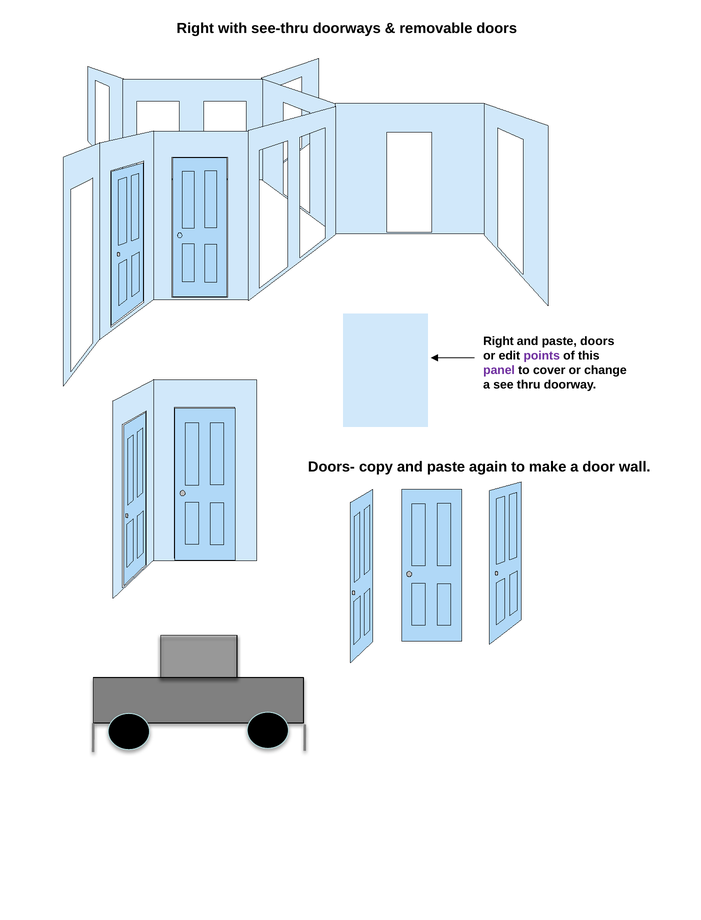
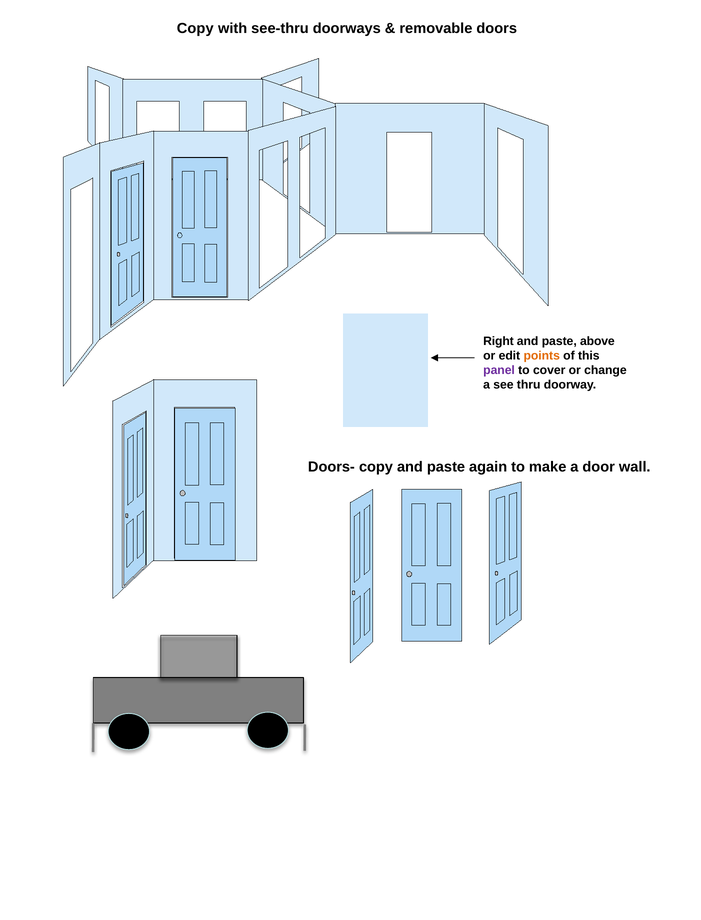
Right: Right -> Copy (195, 29)
paste doors: doors -> above (597, 341)
points colour: purple -> orange (542, 356)
